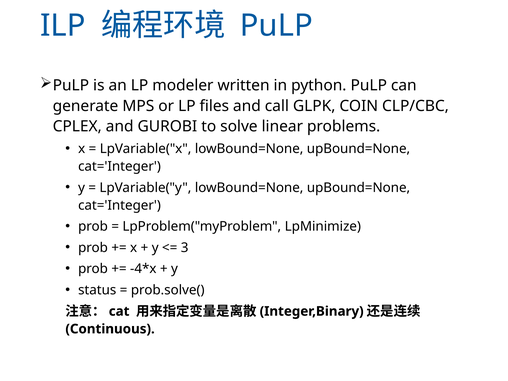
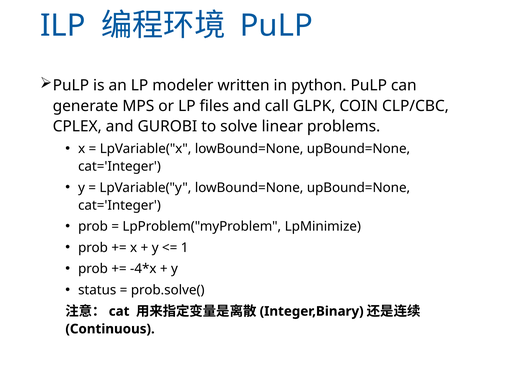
3: 3 -> 1 (185, 248)
